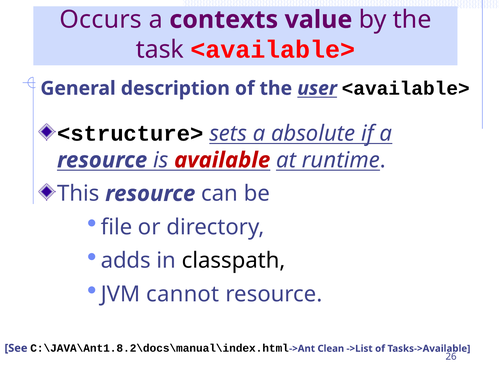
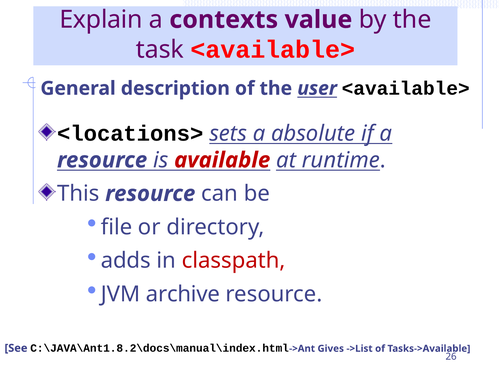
Occurs: Occurs -> Explain (101, 20)
<structure>: <structure> -> <locations> (130, 134)
classpath colour: black -> red (234, 261)
cannot: cannot -> archive (183, 294)
Clean: Clean -> Gives (331, 349)
